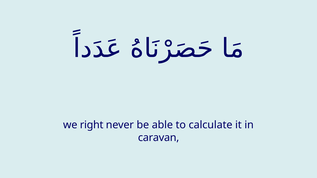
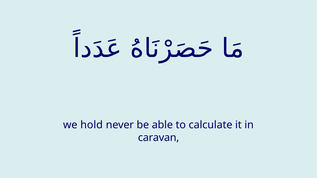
right: right -> hold (92, 125)
